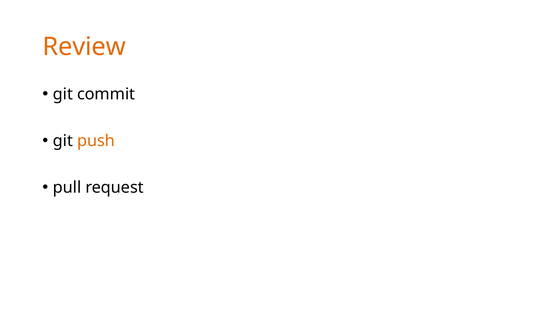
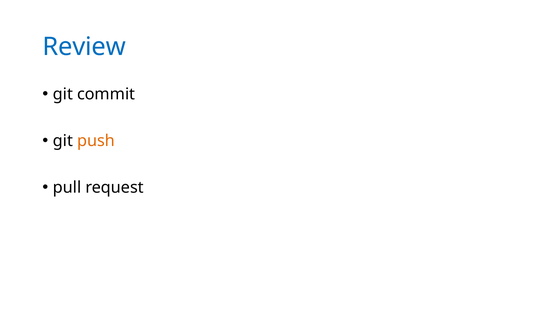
Review colour: orange -> blue (84, 47)
